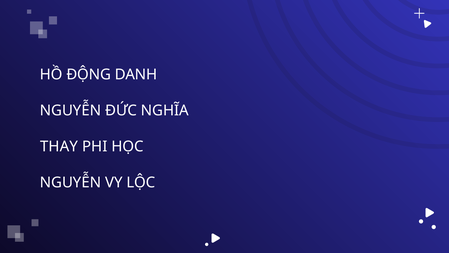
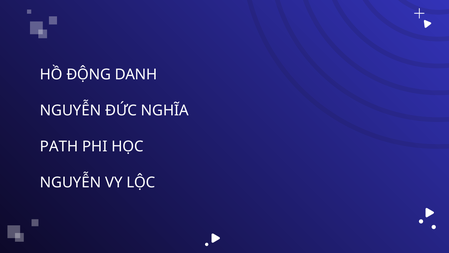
THAY: THAY -> PATH (59, 146)
